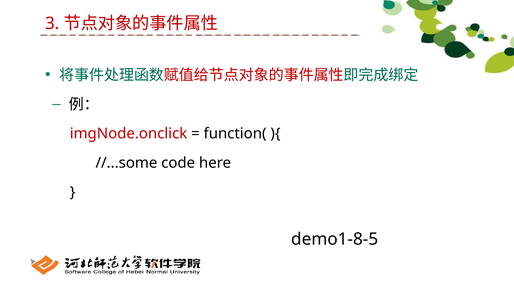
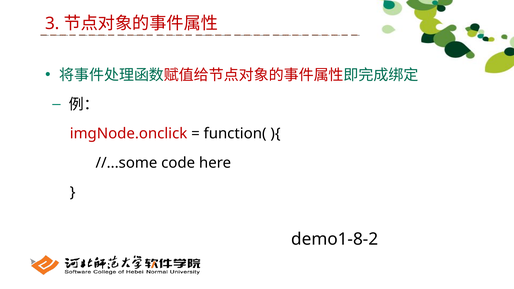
demo1-8-5: demo1-8-5 -> demo1-8-2 (335, 239)
